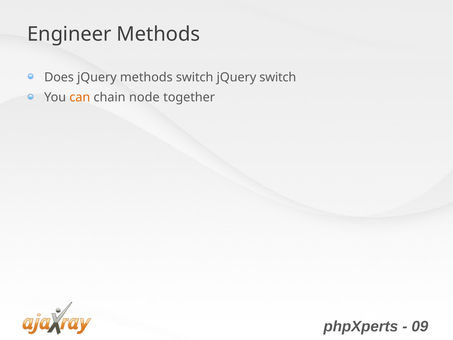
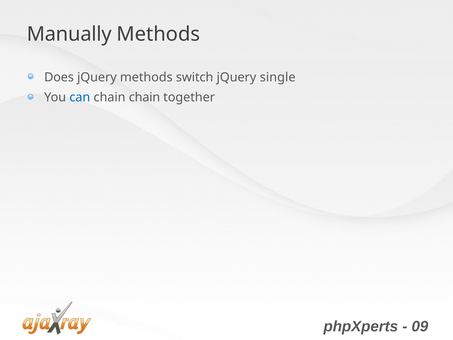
Engineer: Engineer -> Manually (69, 34)
jQuery switch: switch -> single (278, 77)
can colour: orange -> blue (80, 97)
chain node: node -> chain (144, 97)
